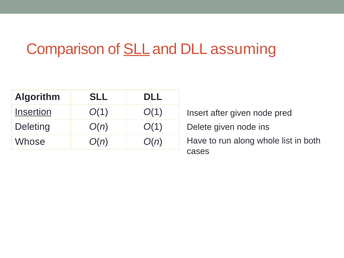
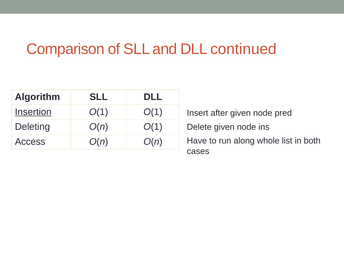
SLL underline: present -> none (137, 49)
assuming: assuming -> continued (243, 49)
Whose: Whose -> Access (30, 142)
